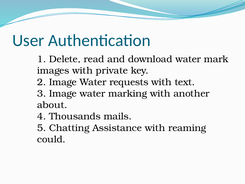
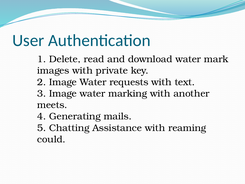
about: about -> meets (52, 105)
Thousands: Thousands -> Generating (75, 116)
